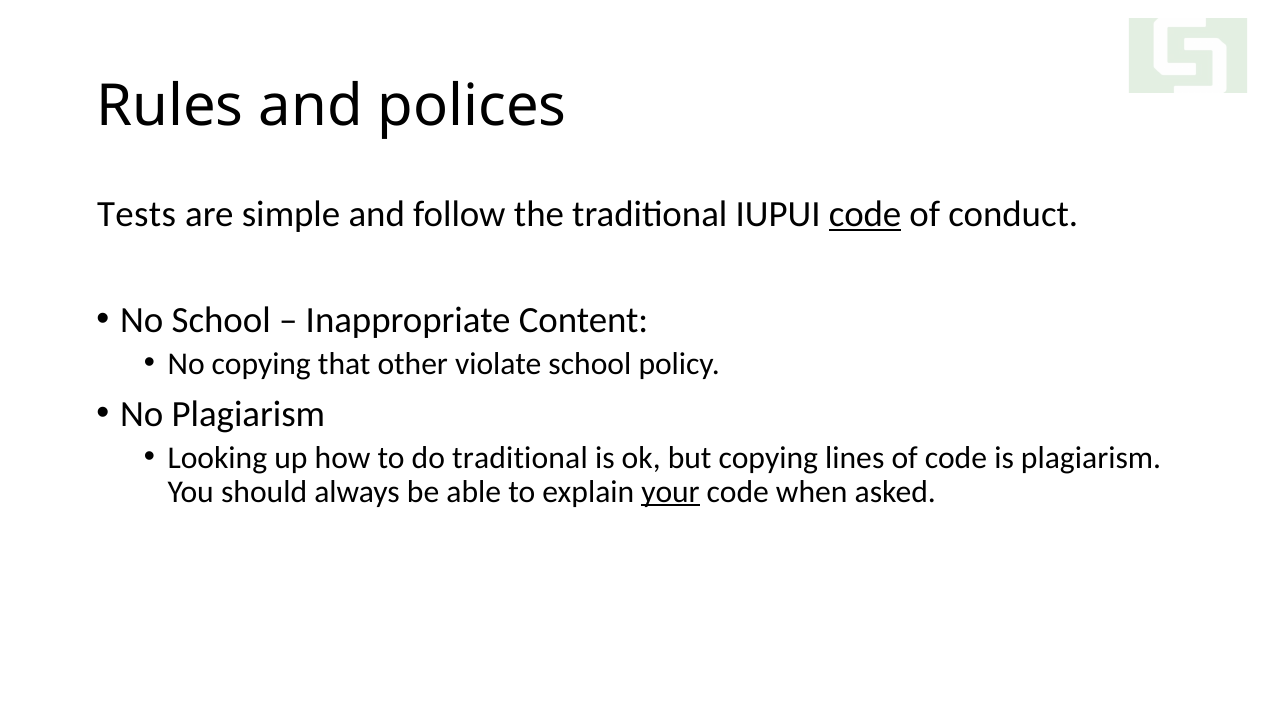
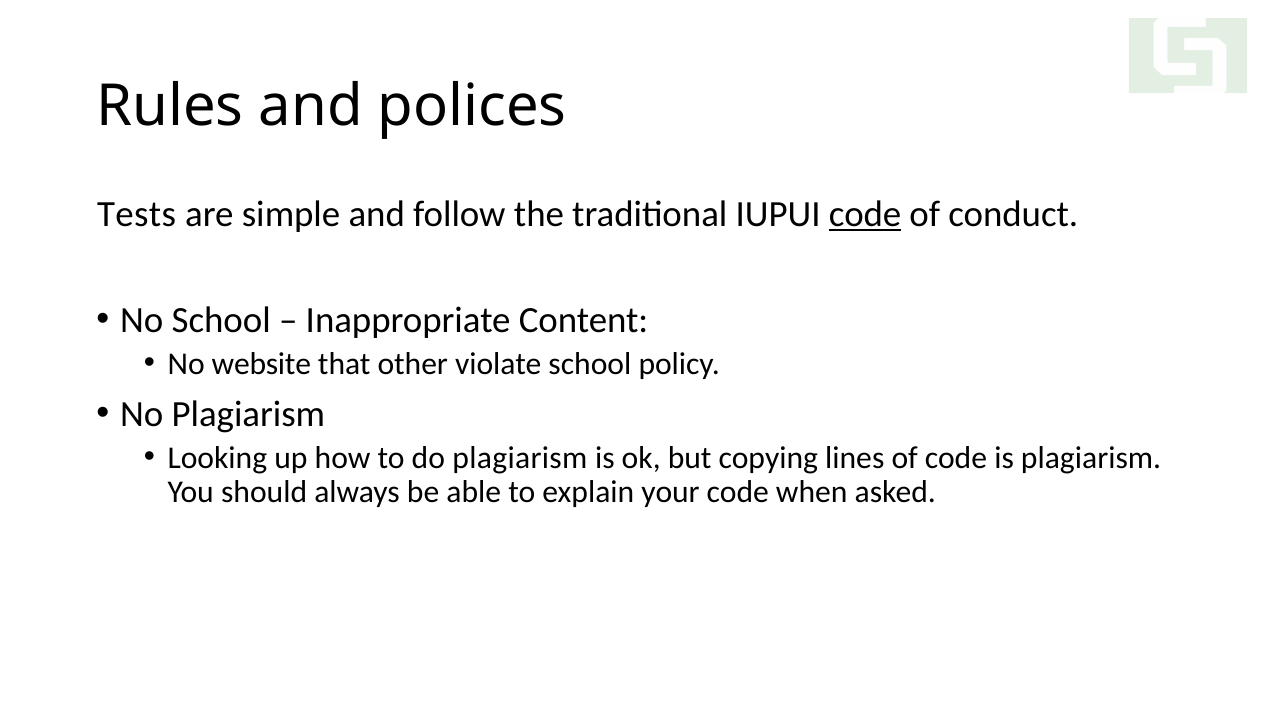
No copying: copying -> website (261, 364)
do traditional: traditional -> plagiarism (520, 457)
your underline: present -> none (671, 491)
